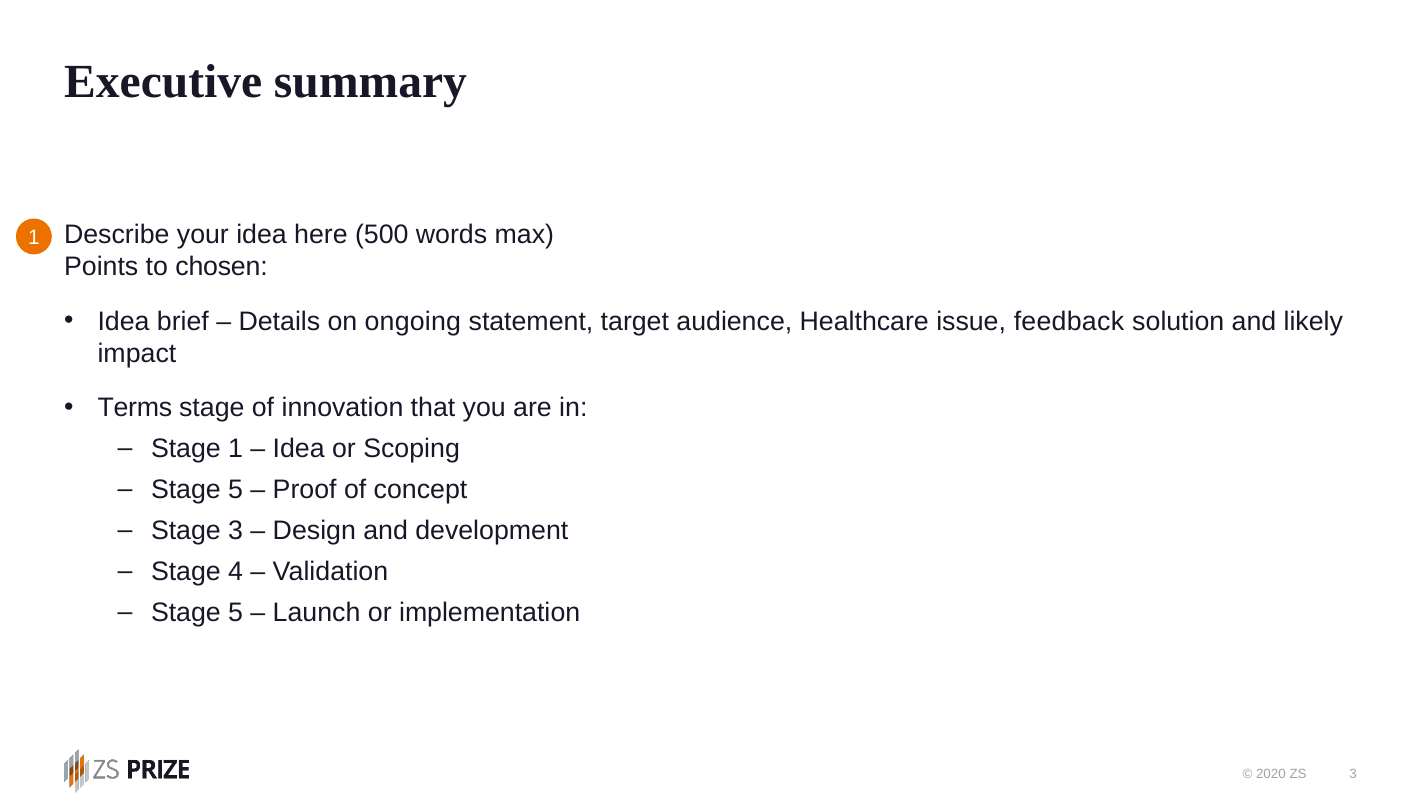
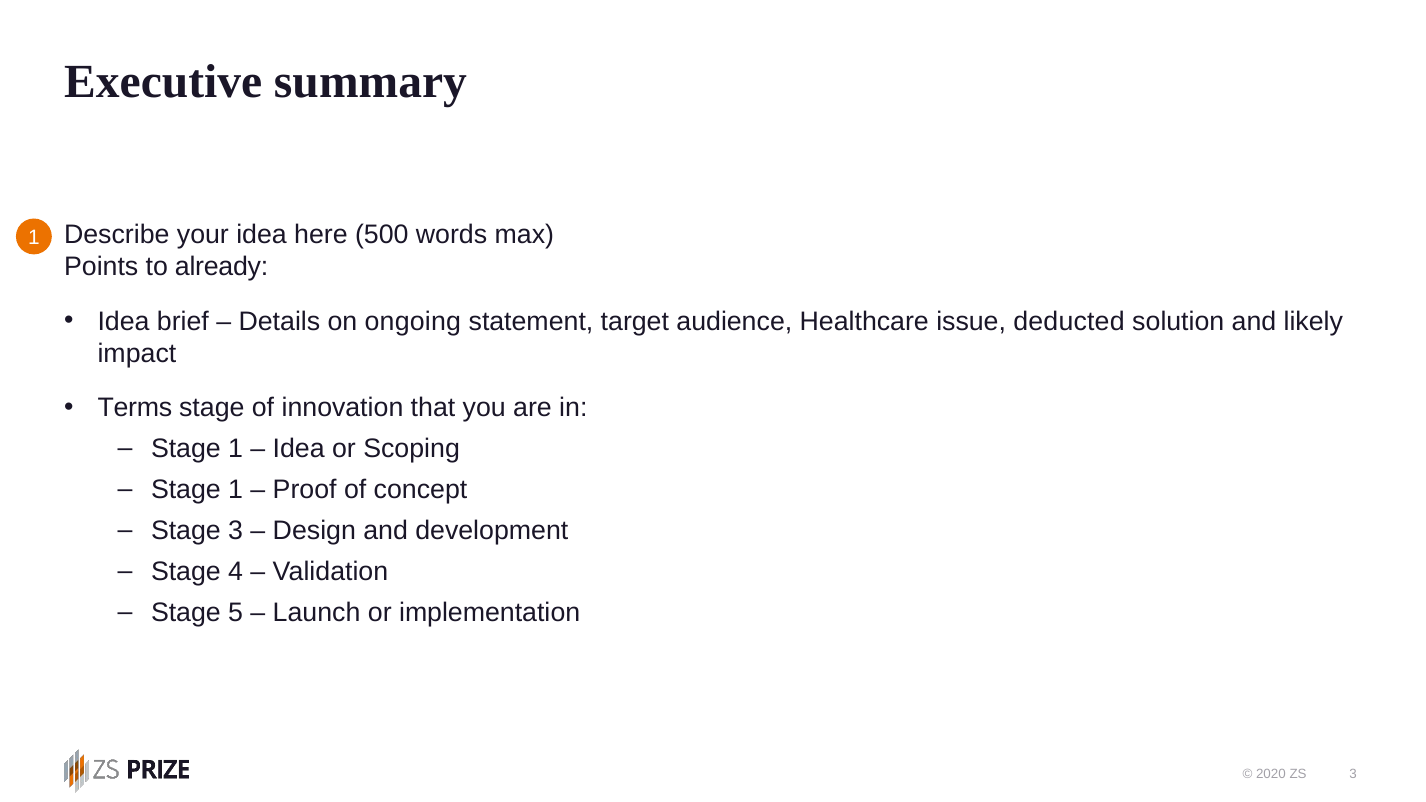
chosen: chosen -> already (222, 267)
feedback: feedback -> deducted (1069, 321)
5: 5 -> 1 (236, 490)
